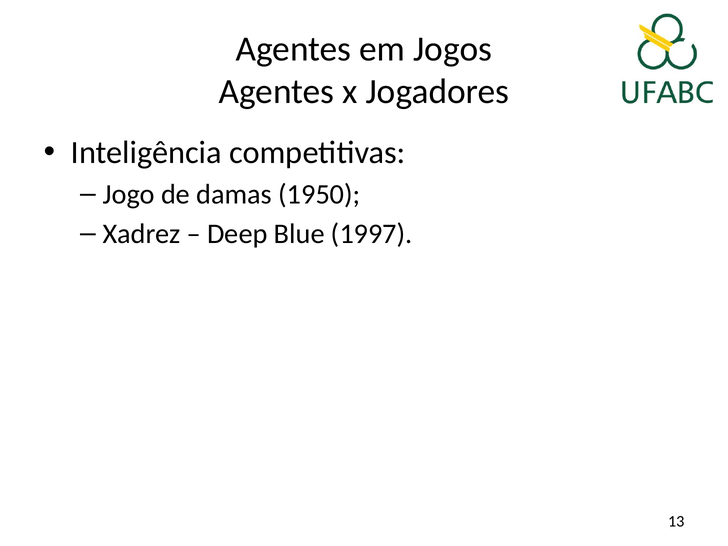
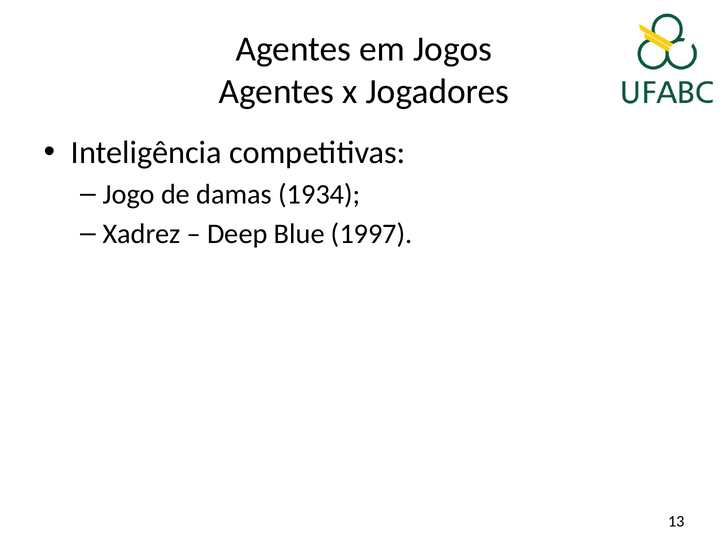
1950: 1950 -> 1934 (319, 194)
